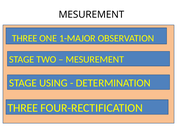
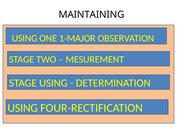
MESUREMENT: MESUREMENT -> MAINTAINING (91, 15)
THREE: THREE -> USING (25, 38)
THREE: THREE -> USING (23, 108)
